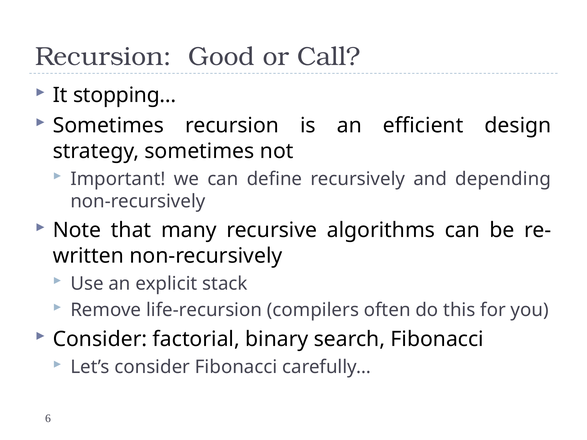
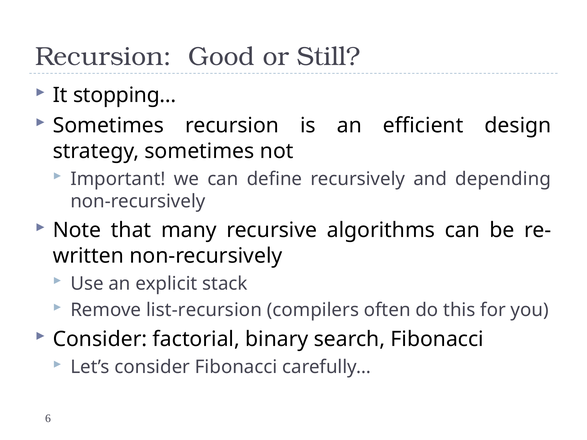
Call: Call -> Still (329, 57)
life-recursion: life-recursion -> list-recursion (204, 310)
